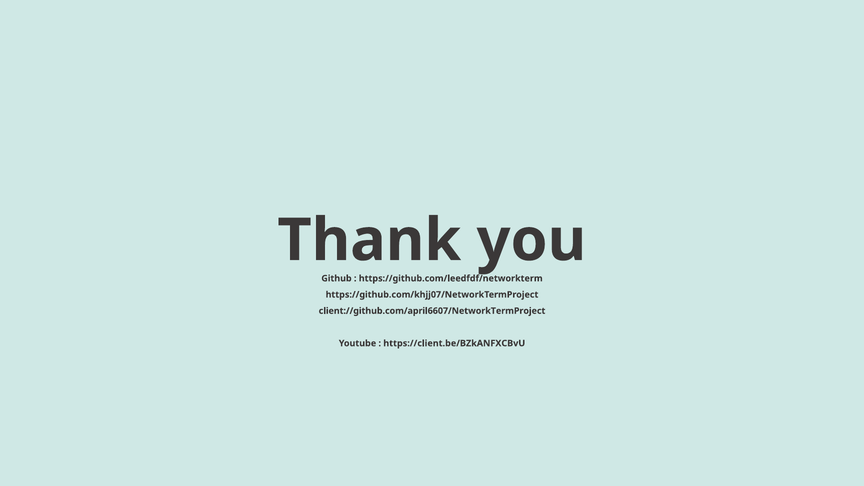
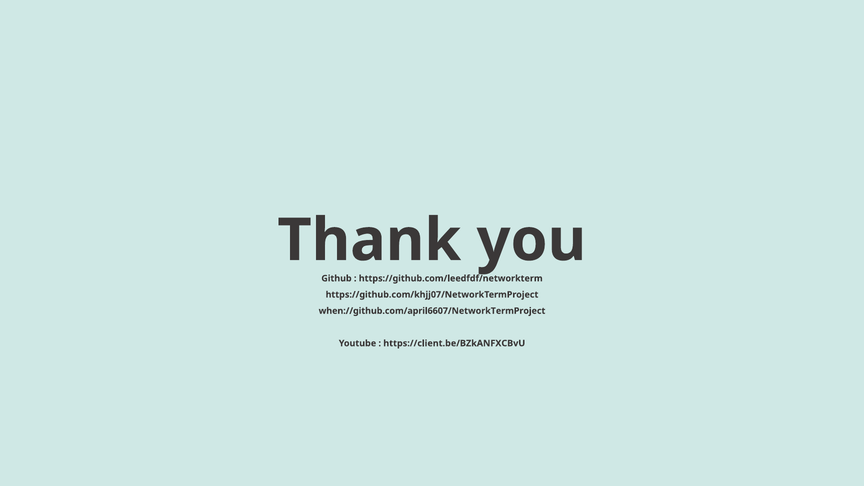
client://github.com/april6607/NetworkTermProject: client://github.com/april6607/NetworkTermProject -> when://github.com/april6607/NetworkTermProject (432, 311)
